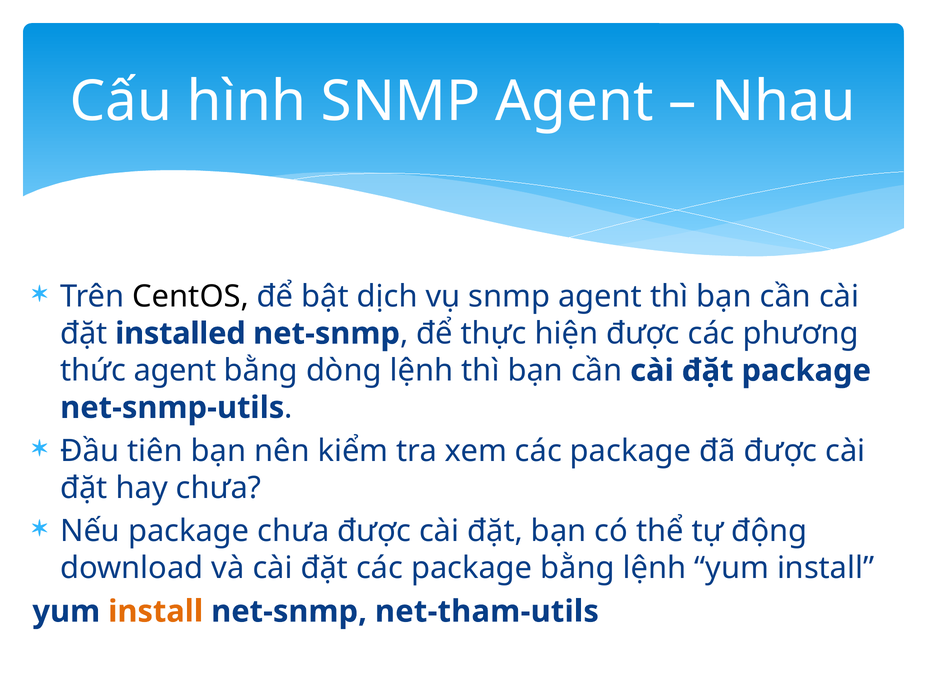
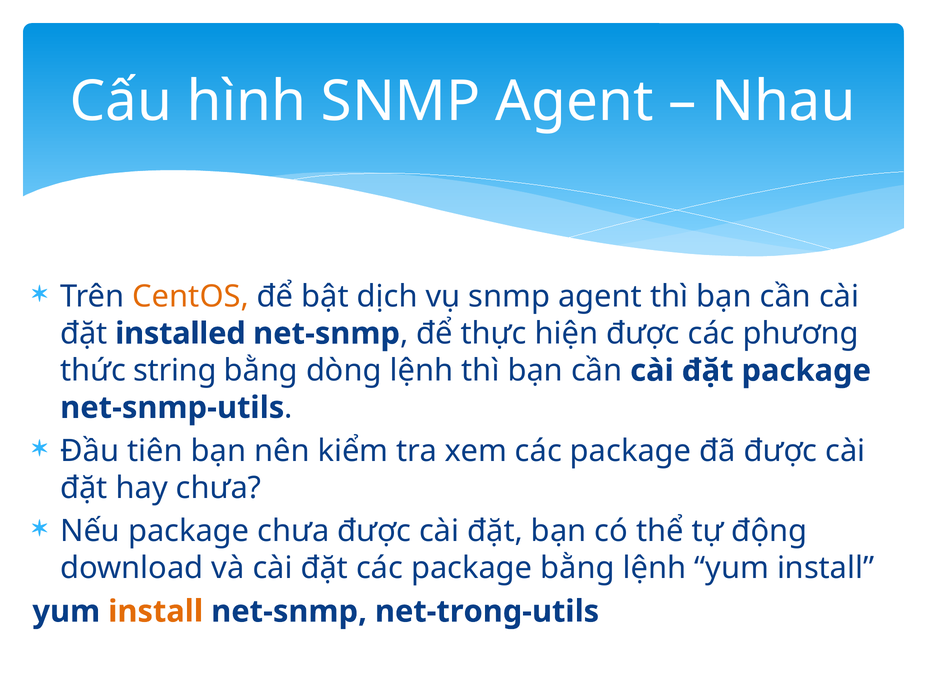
CentOS colour: black -> orange (191, 296)
thức agent: agent -> string (175, 370)
net-tham-utils: net-tham-utils -> net-trong-utils (487, 611)
